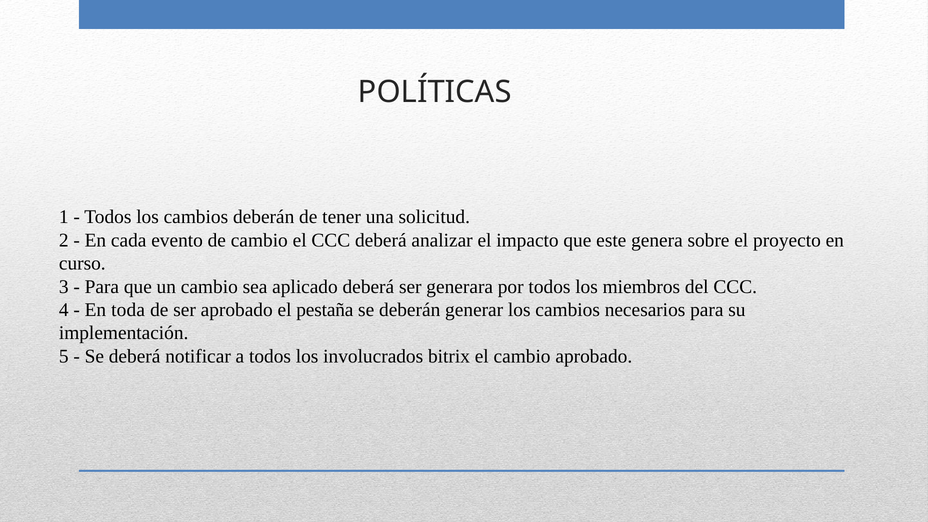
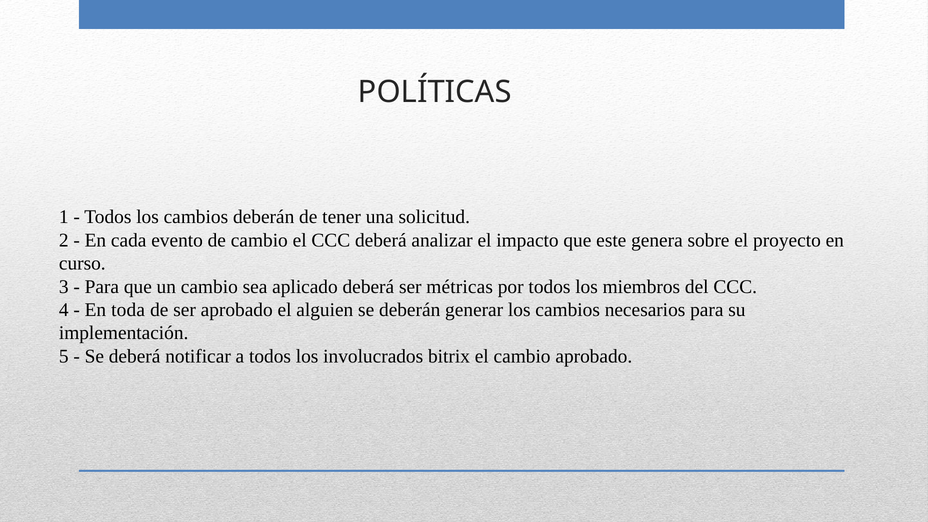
generara: generara -> métricas (460, 287)
pestaña: pestaña -> alguien (325, 310)
